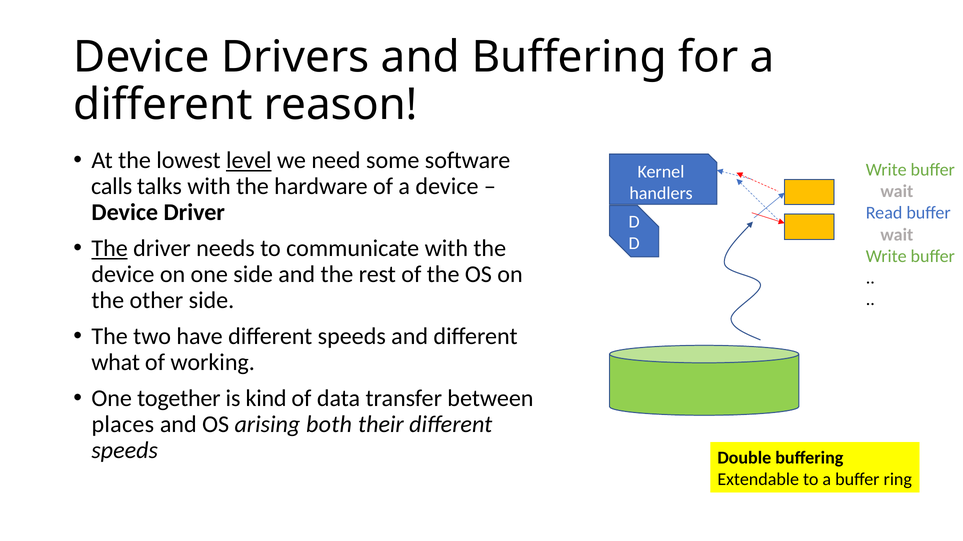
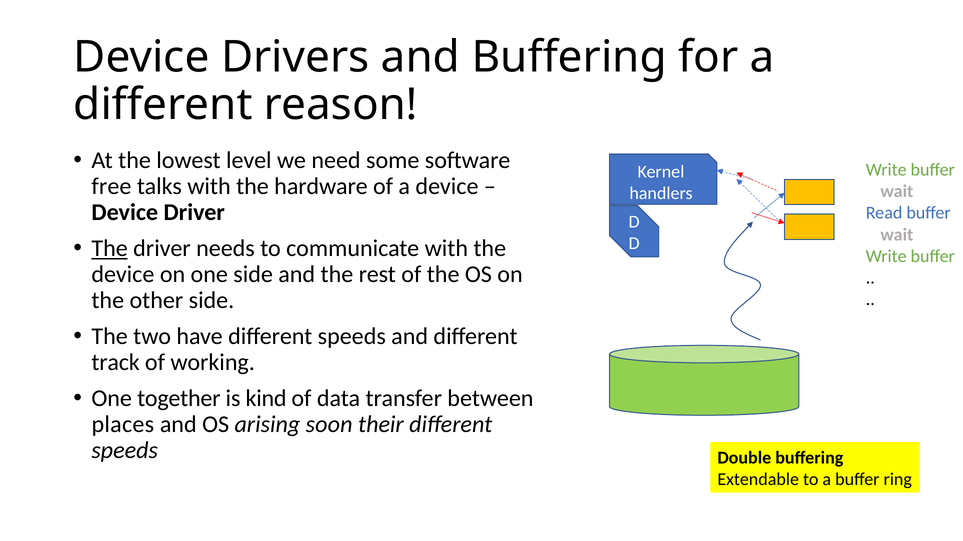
level underline: present -> none (249, 161)
calls: calls -> free (111, 187)
what: what -> track (116, 363)
both: both -> soon (329, 425)
